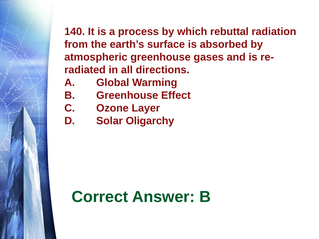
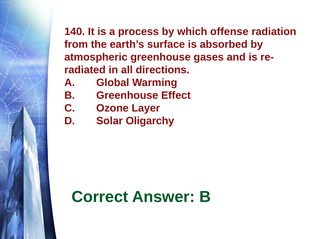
rebuttal: rebuttal -> offense (229, 32)
